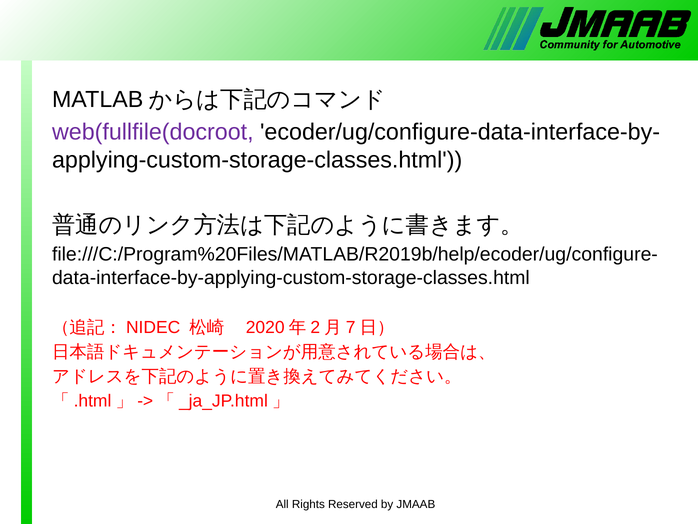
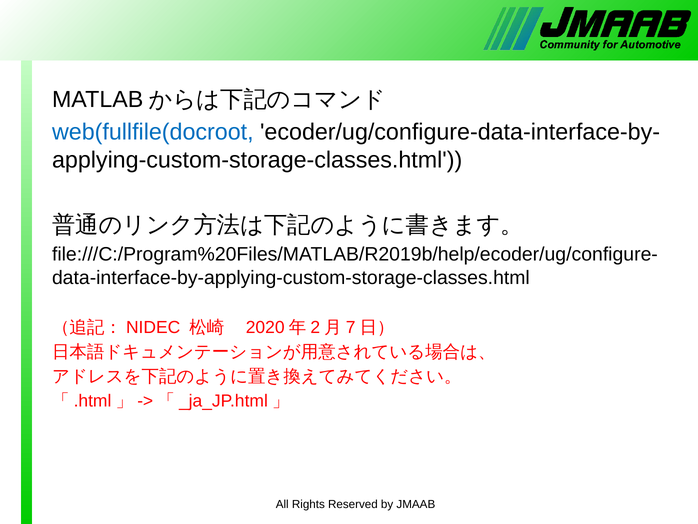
web(fullfile(docroot colour: purple -> blue (153, 132)
